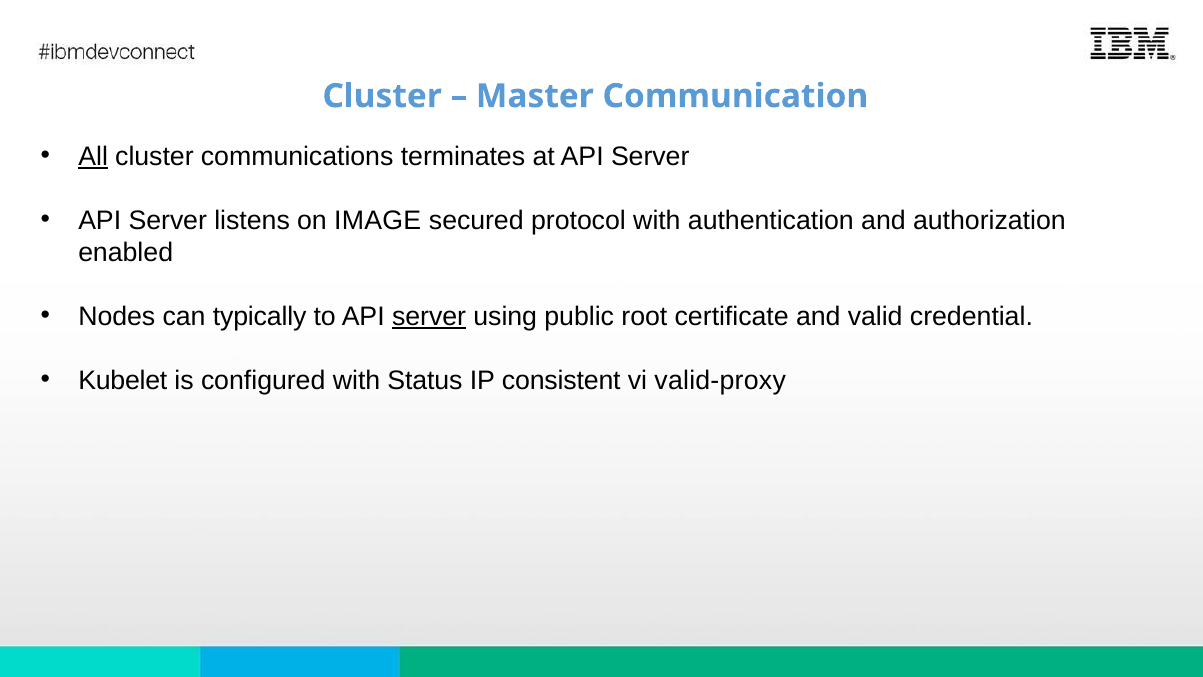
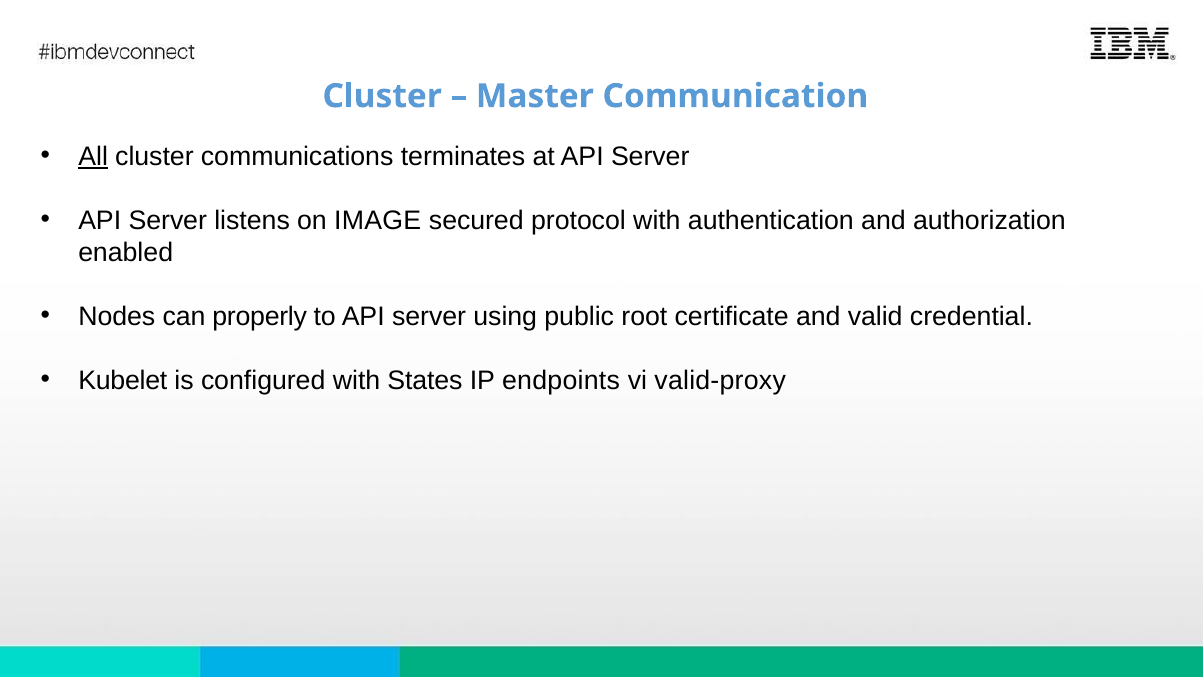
typically: typically -> properly (260, 316)
server underline: present -> none (429, 316)
Status: Status -> States (425, 380)
consistent: consistent -> endpoints (561, 380)
